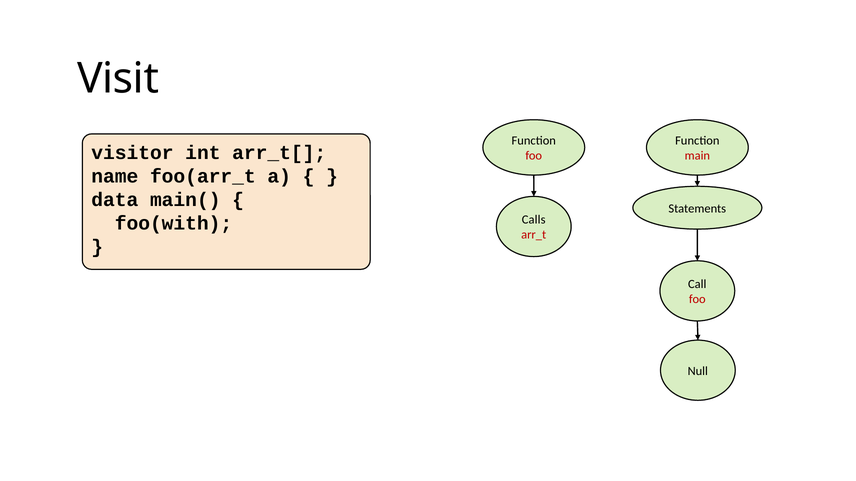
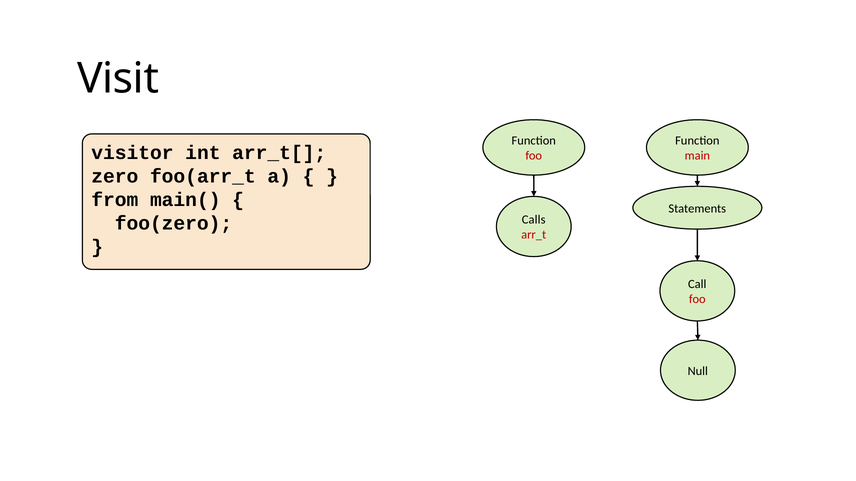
name: name -> zero (115, 177)
data: data -> from (115, 200)
foo(with: foo(with -> foo(zero (174, 224)
